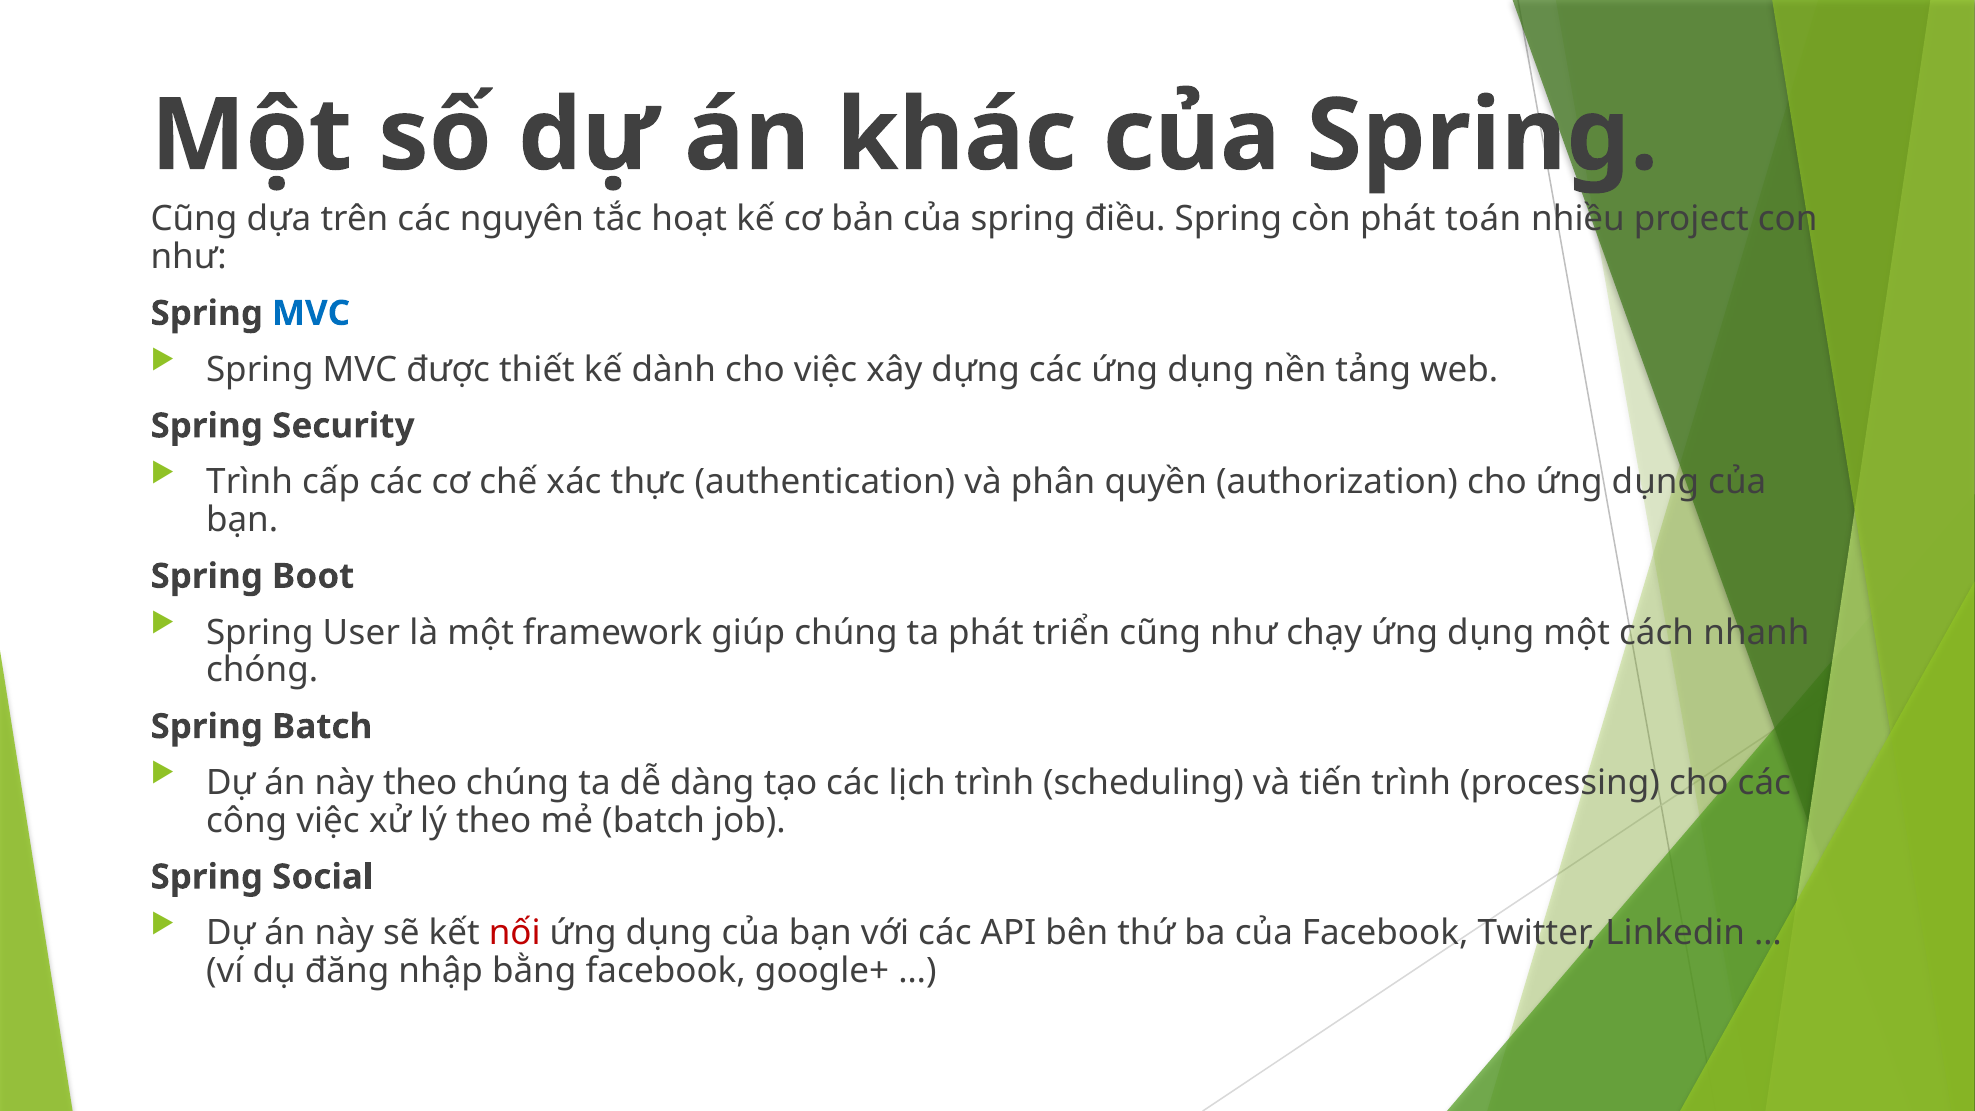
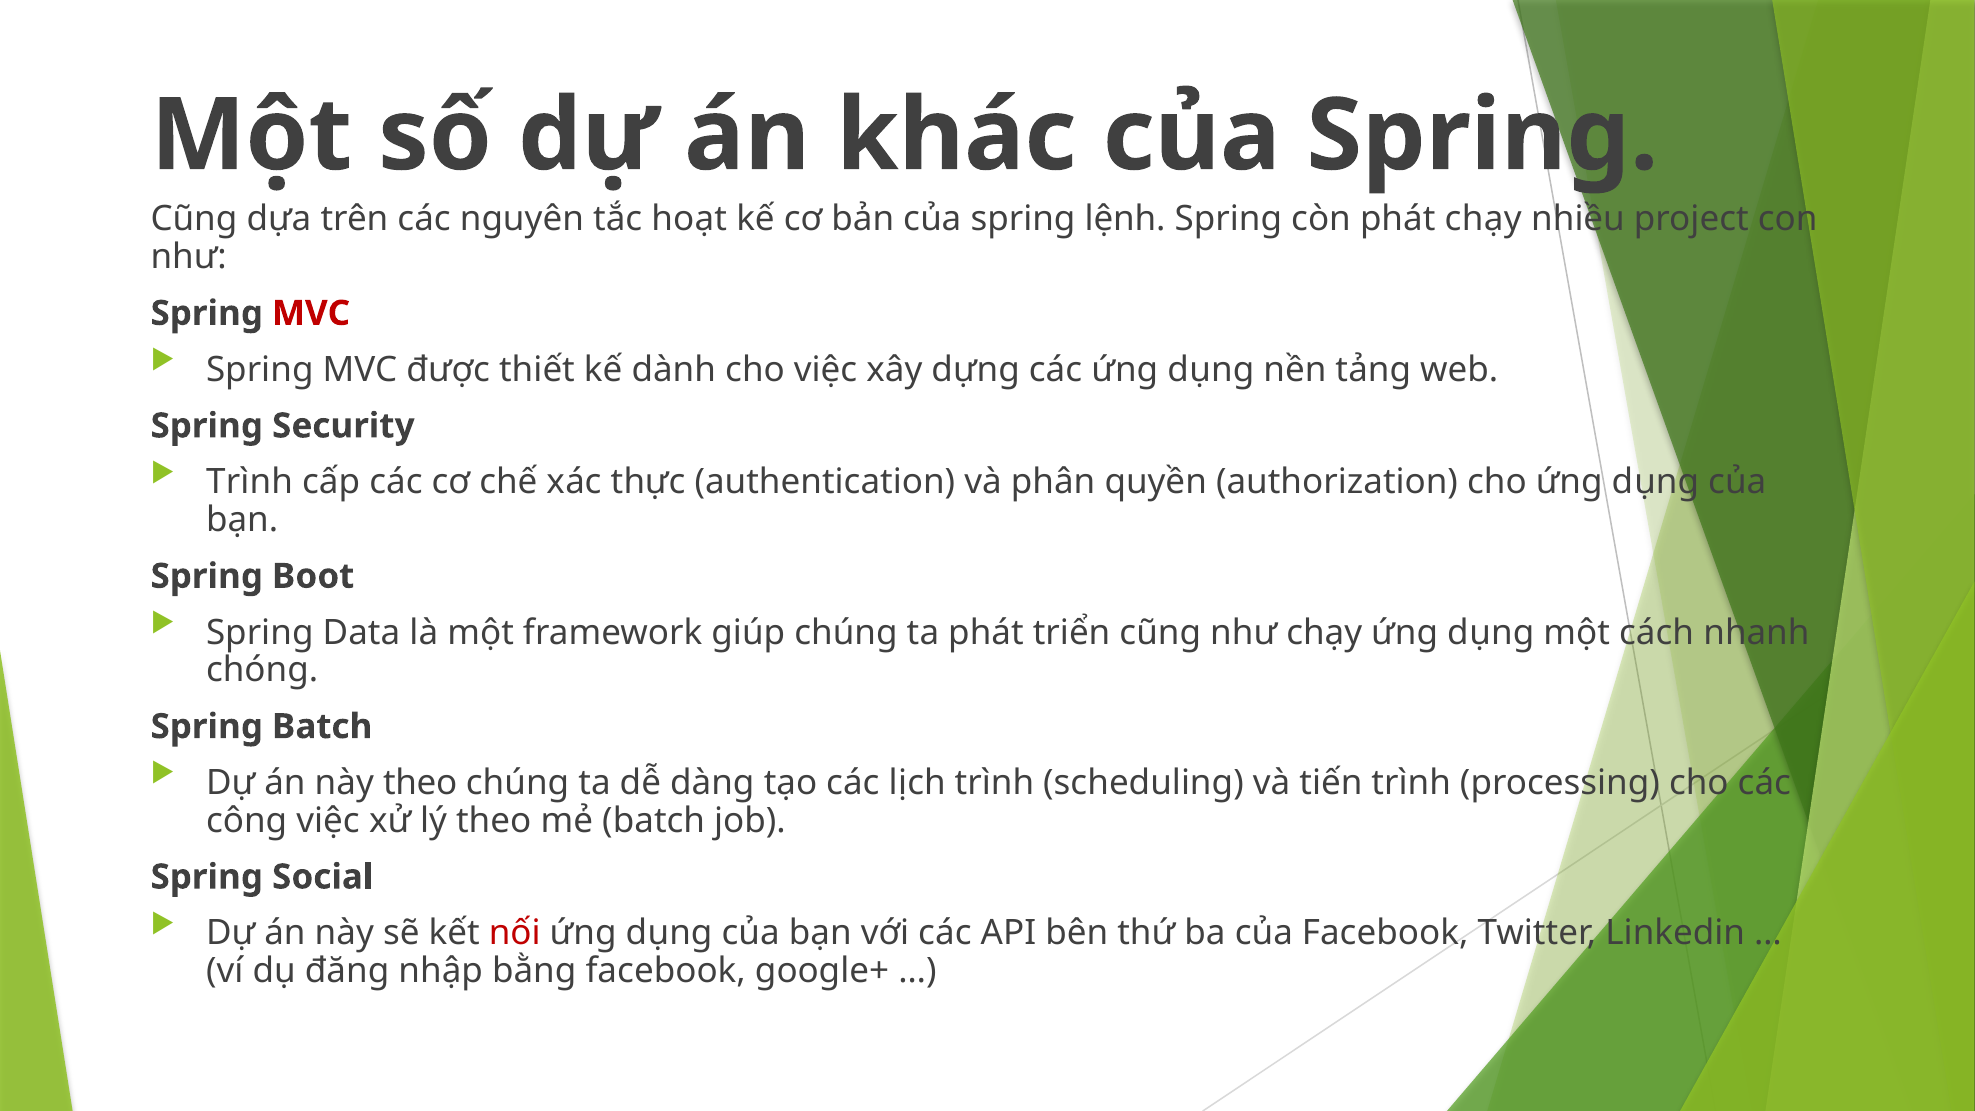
điều: điều -> lệnh (1125, 219)
phát toán: toán -> chạy (1483, 219)
MVC colour: blue -> red (311, 313)
User: User -> Data (361, 632)
